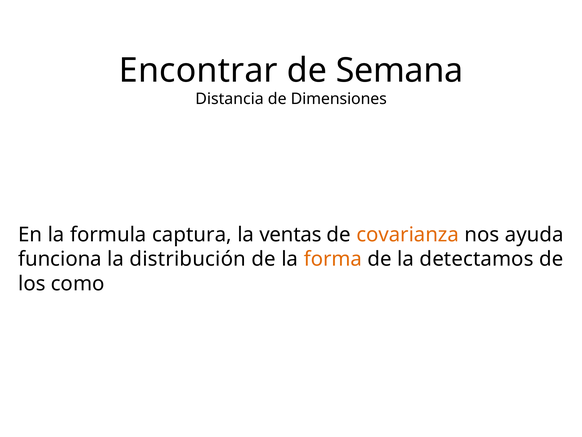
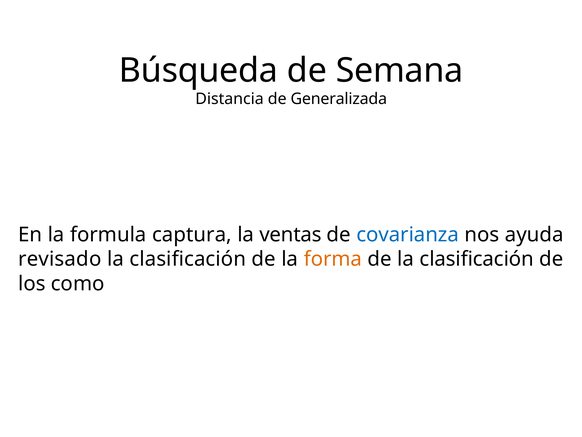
Encontrar: Encontrar -> Búsqueda (199, 71)
Dimensiones: Dimensiones -> Generalizada (339, 99)
covarianza colour: orange -> blue (408, 234)
funciona: funciona -> revisado (60, 259)
distribución: distribución -> clasificación (188, 259)
de la detectamos: detectamos -> clasificación (477, 259)
